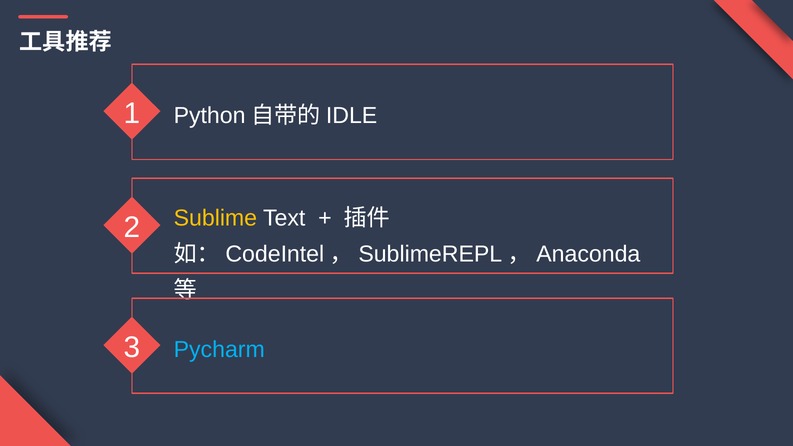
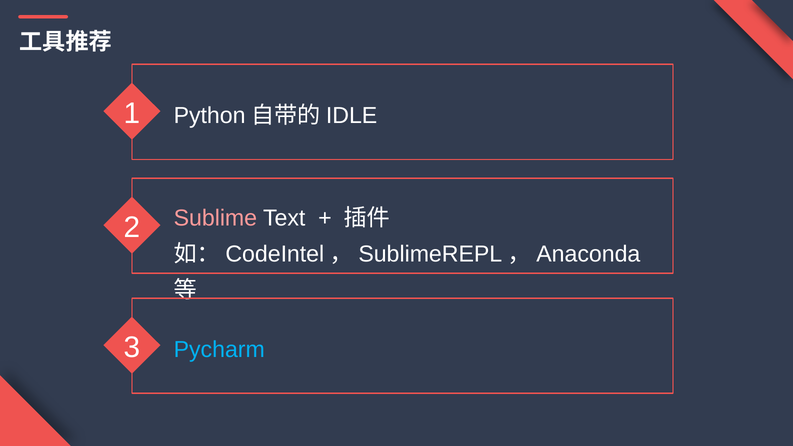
Sublime colour: yellow -> pink (215, 218)
